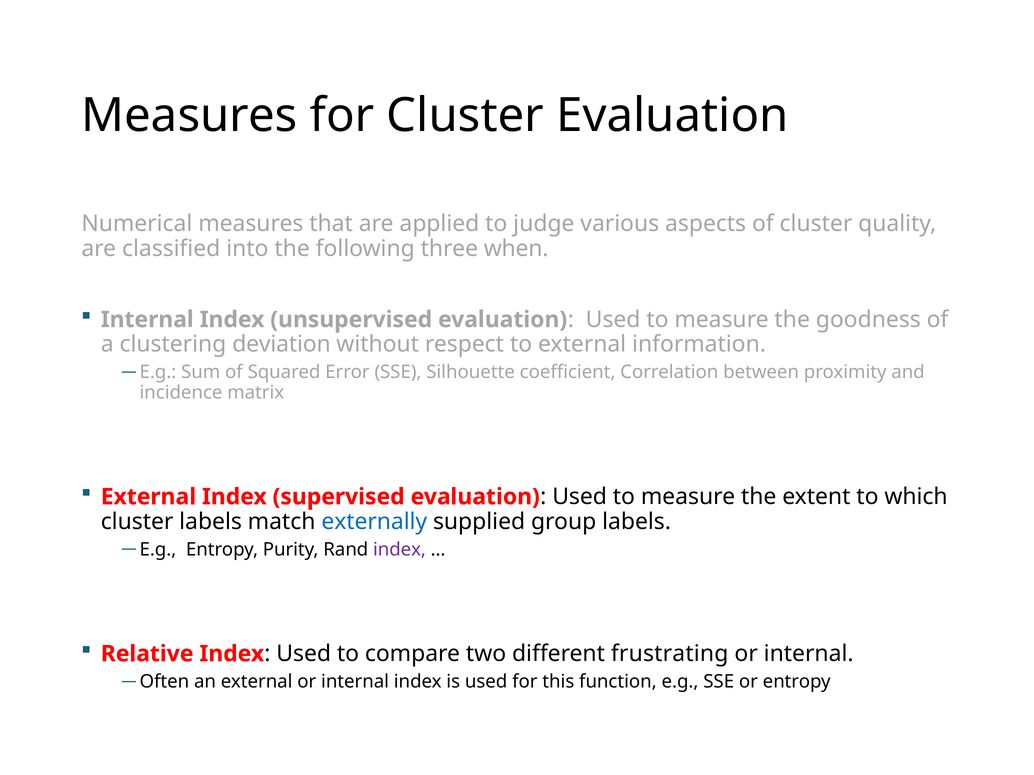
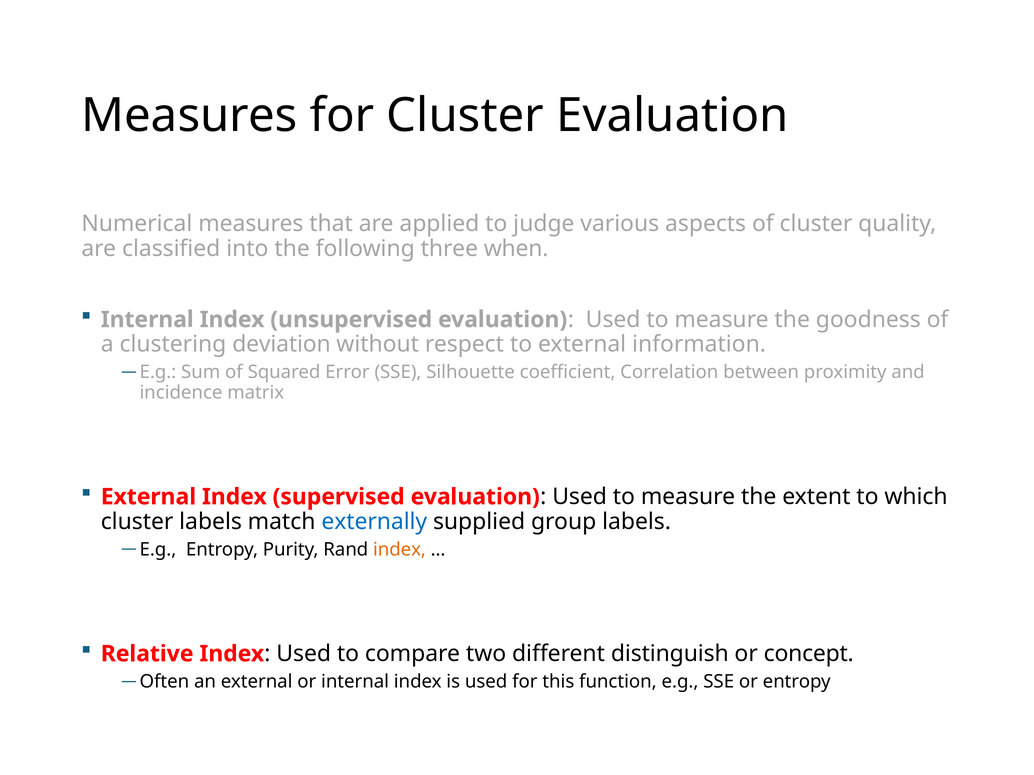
index colour: purple -> orange (400, 550)
frustrating: frustrating -> distinguish (670, 654)
internal: internal -> concept (809, 654)
